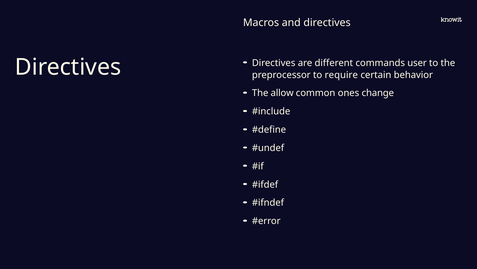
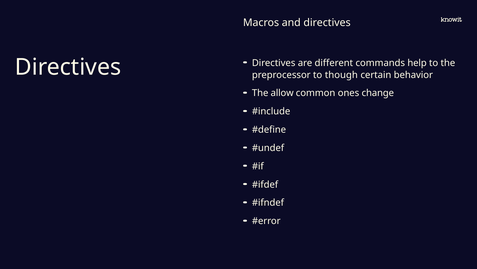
user: user -> help (417, 63)
require: require -> though (341, 75)
